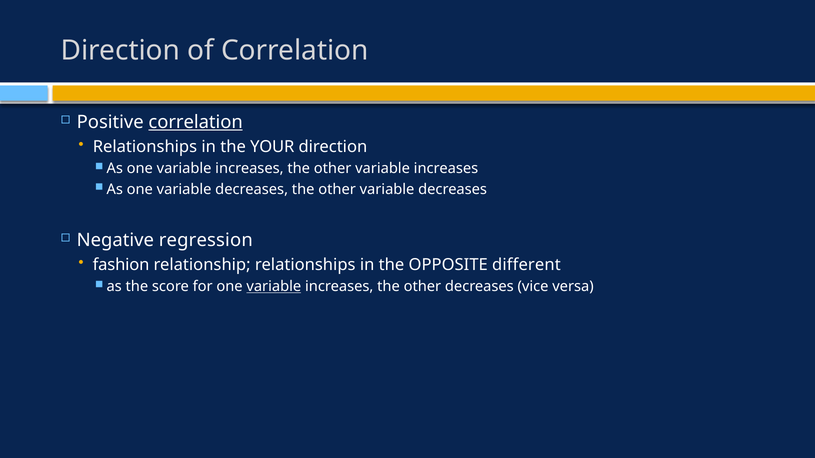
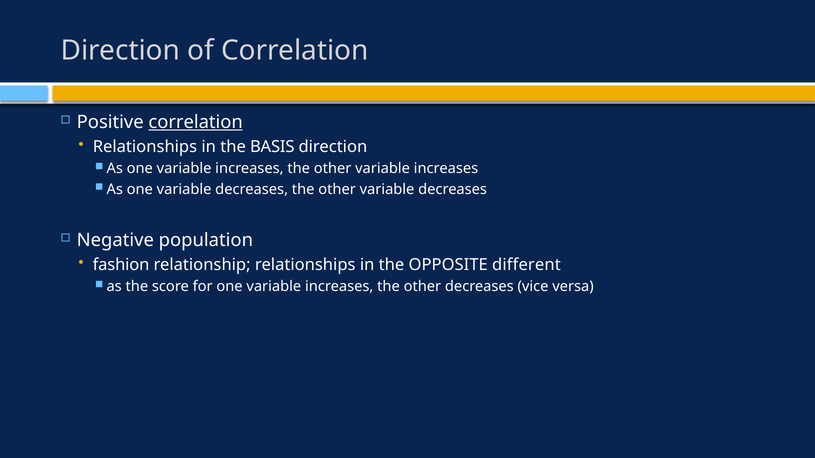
YOUR: YOUR -> BASIS (272, 147)
regression: regression -> population (206, 241)
variable underline: present -> none (274, 287)
